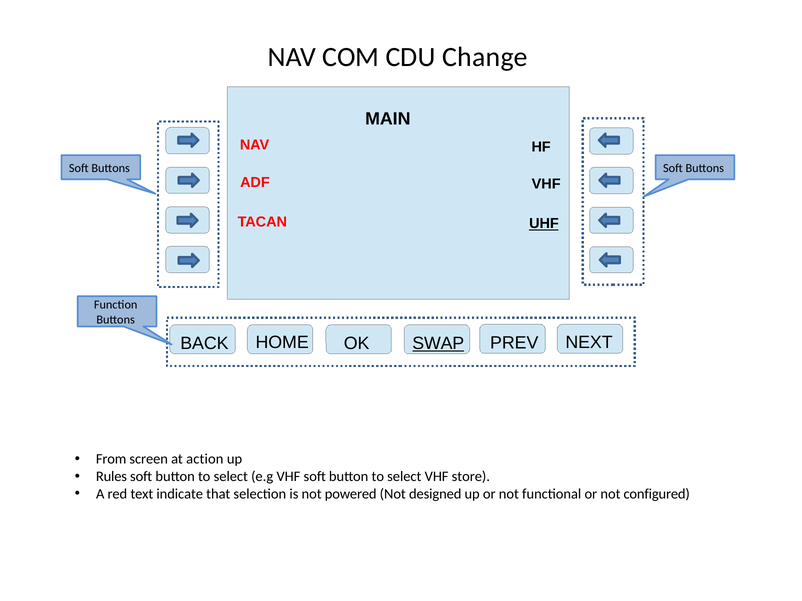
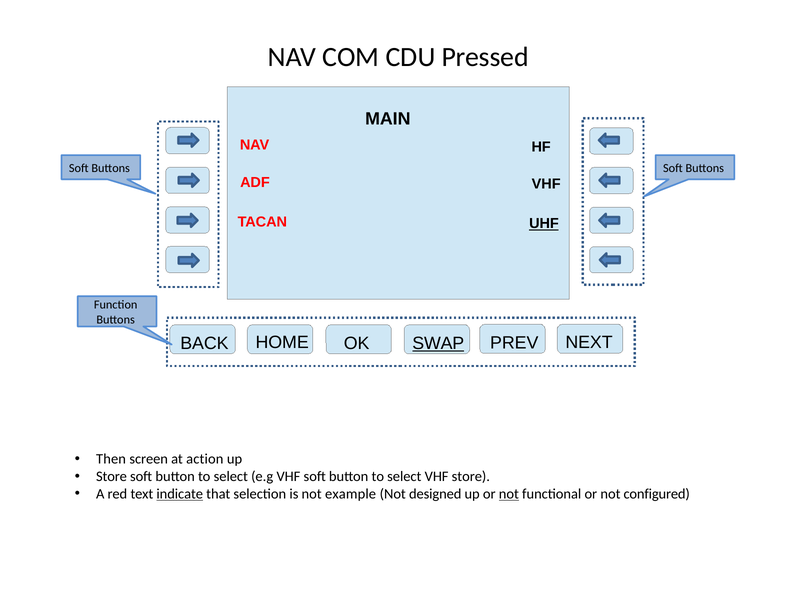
Change: Change -> Pressed (485, 57)
From: From -> Then (111, 460)
Rules: Rules -> Store (111, 477)
indicate underline: none -> present (180, 494)
powered: powered -> example (351, 494)
not underline: none -> present (509, 494)
